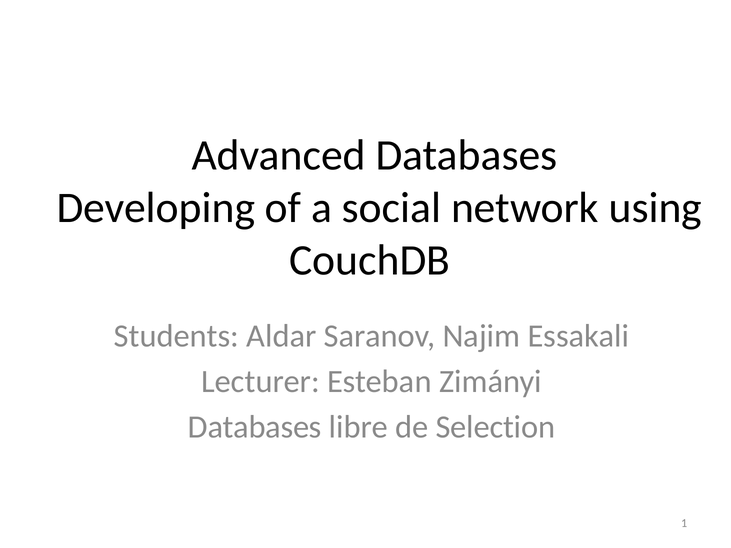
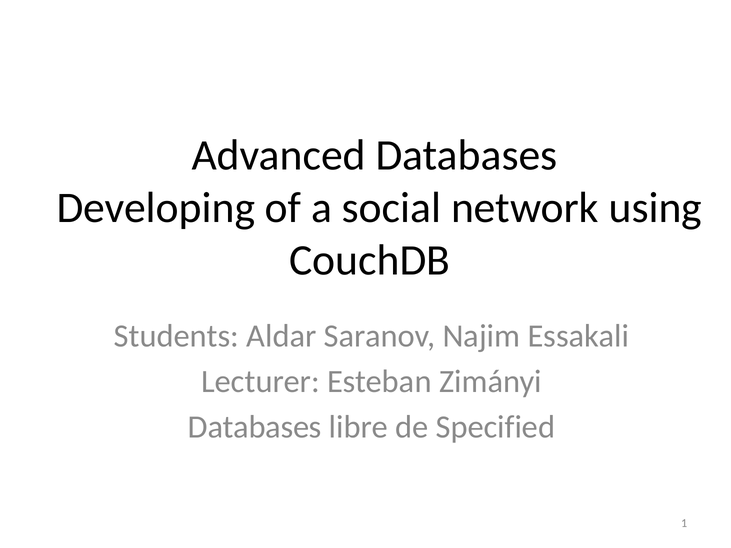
Selection: Selection -> Specified (495, 427)
